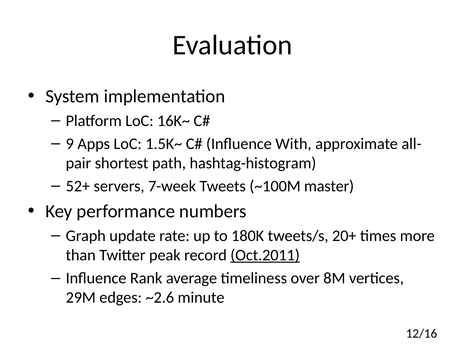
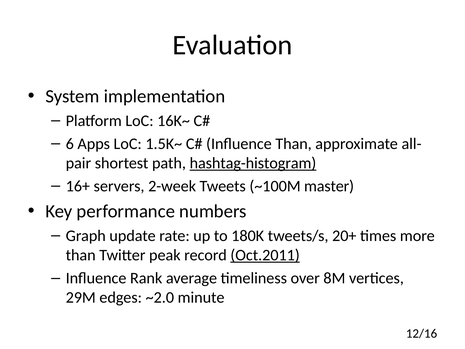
9: 9 -> 6 (70, 144)
Influence With: With -> Than (294, 144)
hashtag-histogram underline: none -> present (253, 163)
52+: 52+ -> 16+ (78, 186)
7-week: 7-week -> 2-week (172, 186)
~2.6: ~2.6 -> ~2.0 (160, 297)
